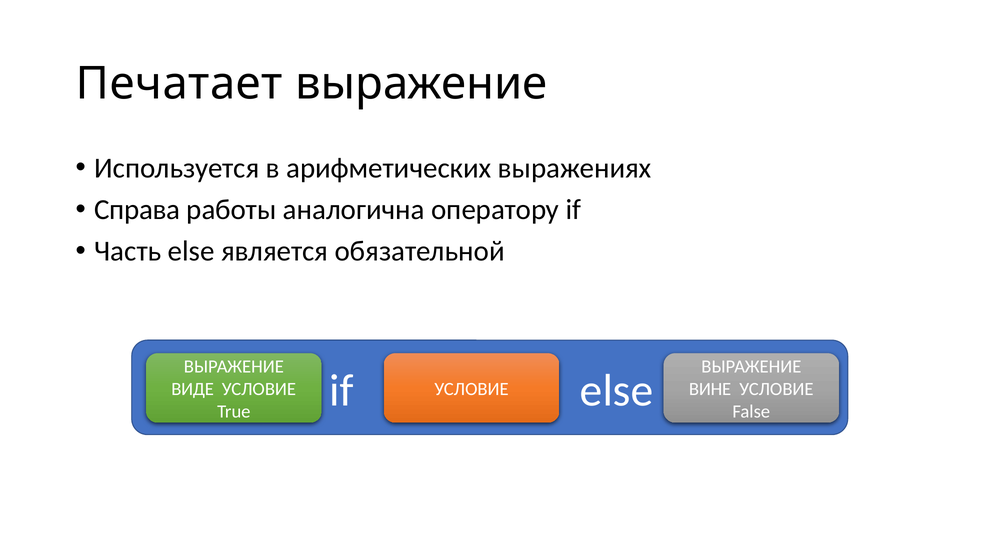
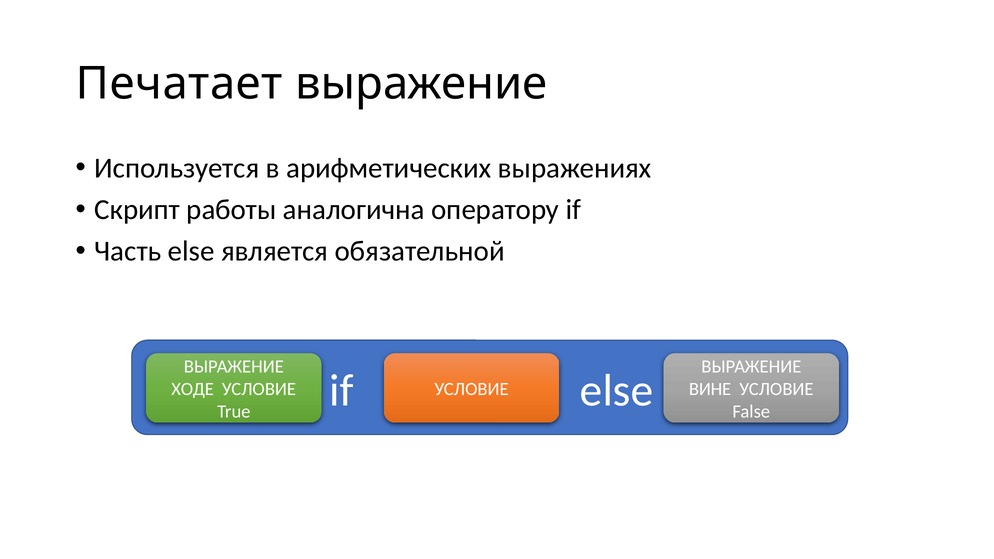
Справа: Справа -> Скрипт (137, 210)
ВИДЕ: ВИДЕ -> ХОДЕ (193, 389)
